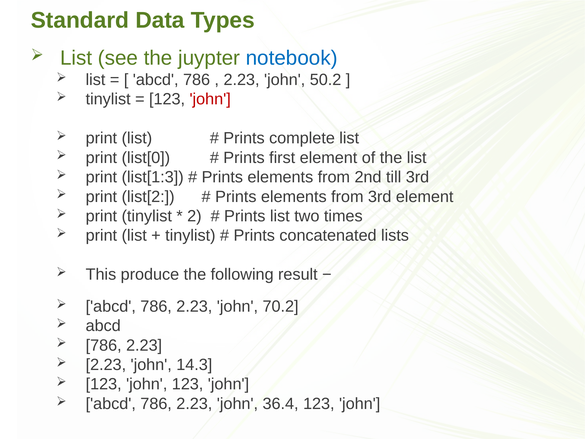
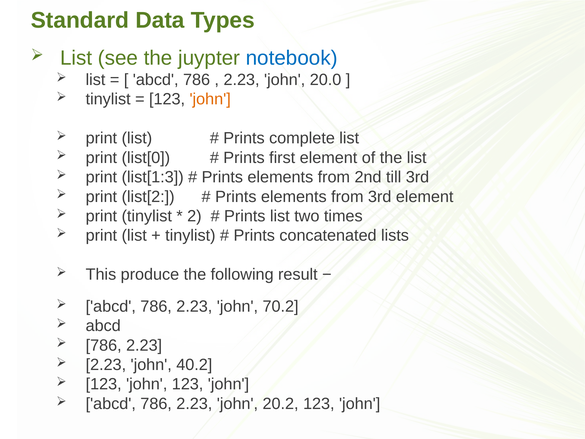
50.2: 50.2 -> 20.0 (326, 80)
john colour: red -> orange (210, 99)
14.3: 14.3 -> 40.2 (194, 365)
36.4: 36.4 -> 20.2 (281, 404)
